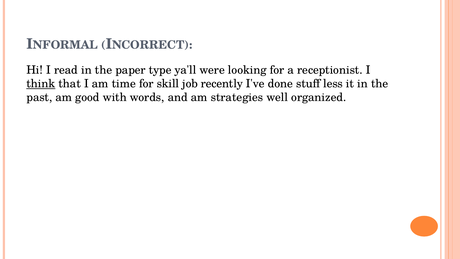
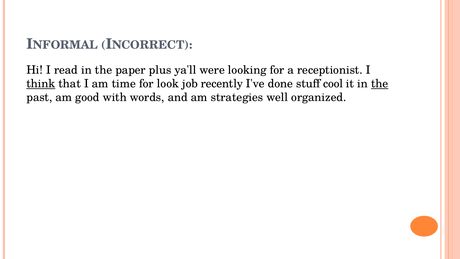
type: type -> plus (160, 70)
skill: skill -> look (168, 84)
less: less -> cool (333, 84)
the underline: none -> present (380, 84)
